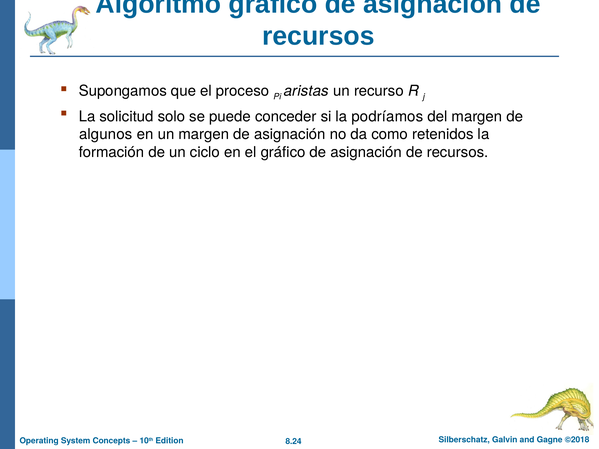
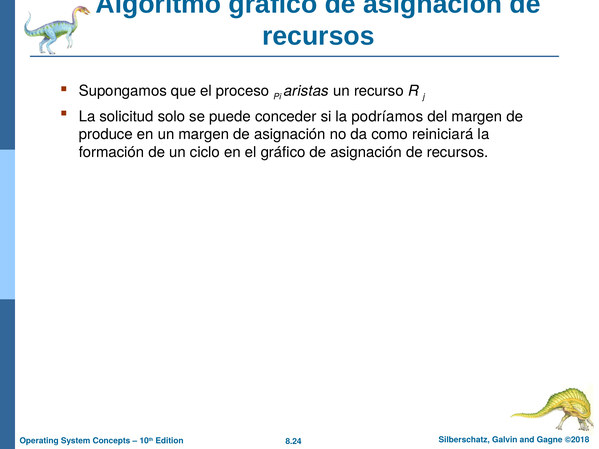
algunos: algunos -> produce (106, 134)
retenidos: retenidos -> reiniciará (443, 134)
